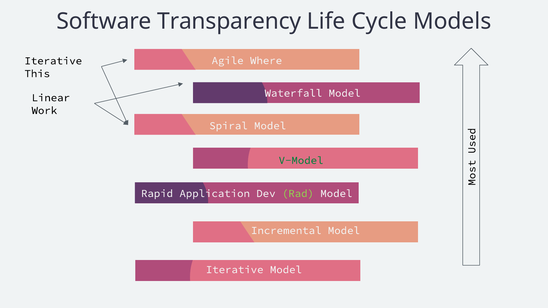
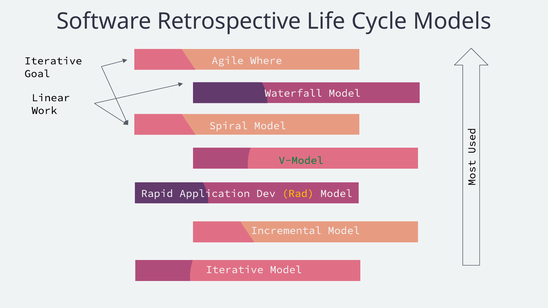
Transparency: Transparency -> Retrospective (229, 21)
This: This -> Goal (37, 74)
Rad colour: light green -> yellow (298, 194)
